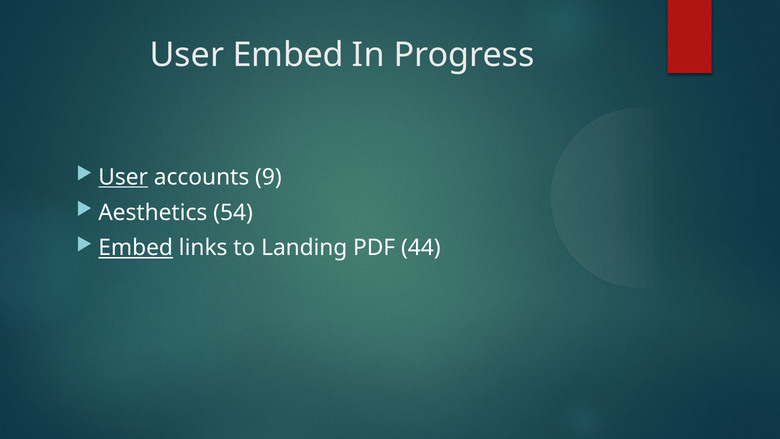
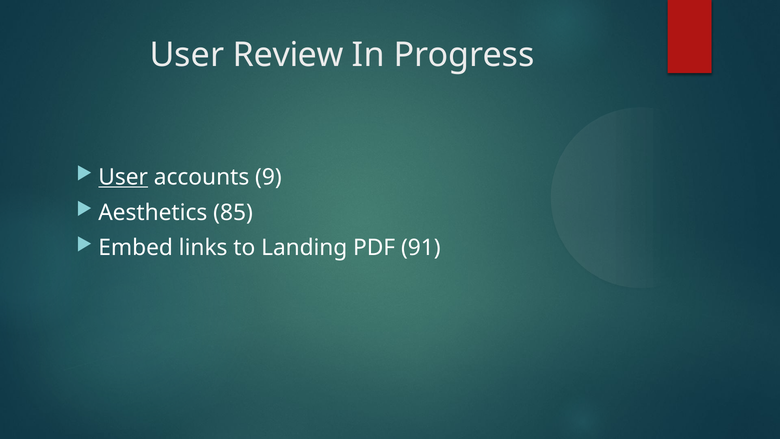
User Embed: Embed -> Review (288, 55)
54: 54 -> 85 (233, 212)
Embed underline: present -> none (136, 248)
44: 44 -> 91 (421, 248)
